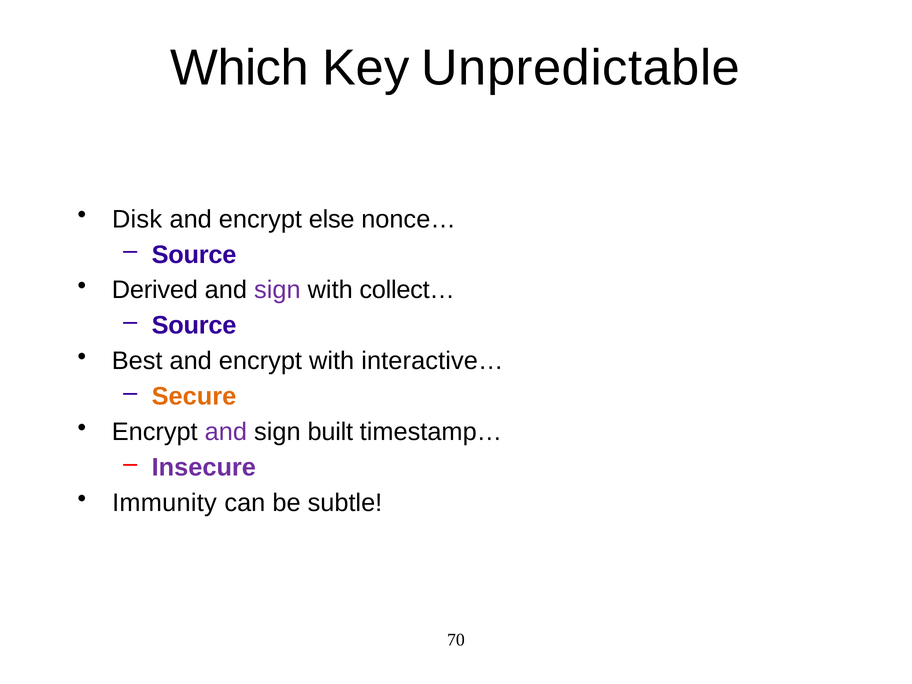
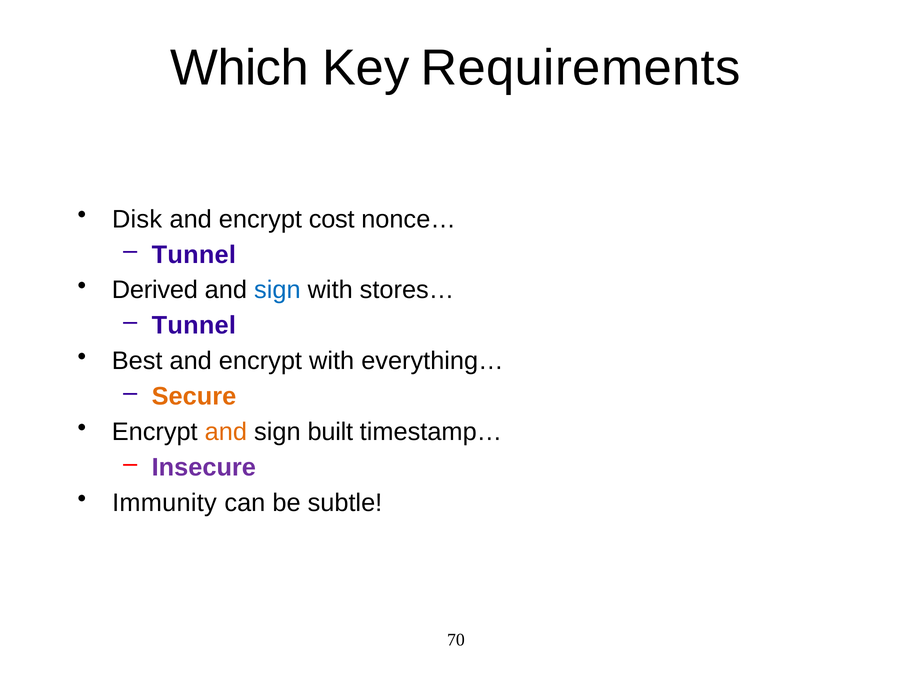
Unpredictable: Unpredictable -> Requirements (581, 68)
else: else -> cost (332, 219)
Source: Source -> Tunnel (194, 255)
sign colour: purple -> blue (277, 290)
collect…: collect… -> stores… (407, 290)
Source: Source -> Tunnel (194, 326)
interactive…: interactive… -> everything… (432, 361)
and colour: purple -> orange (226, 432)
